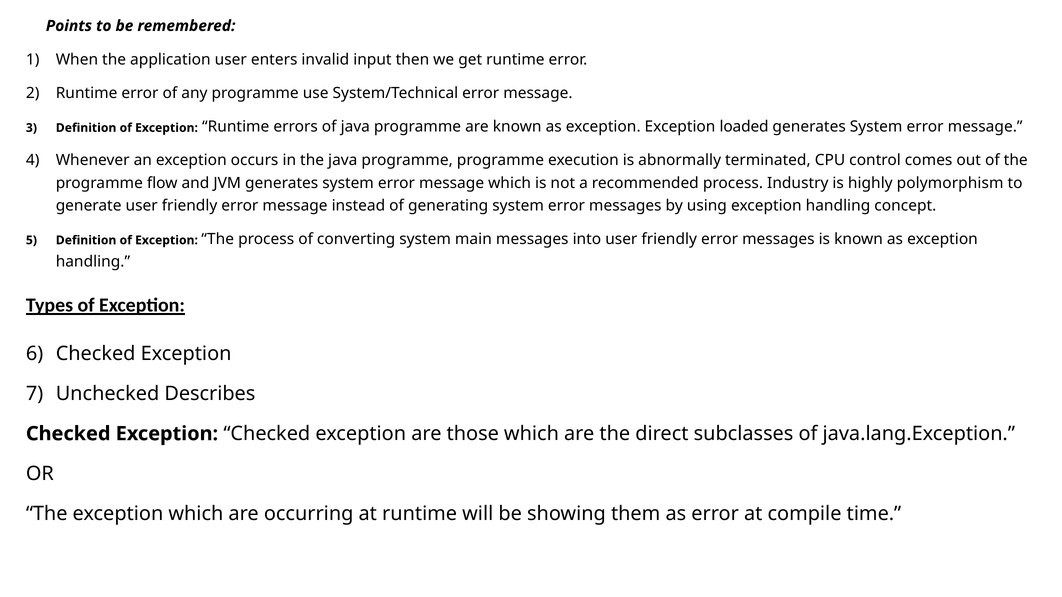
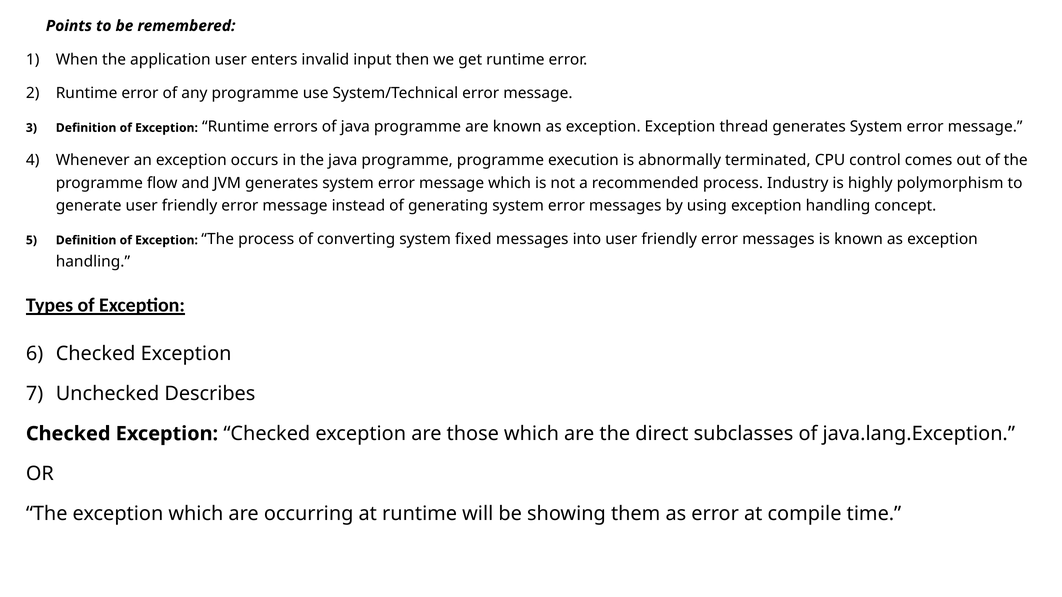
loaded: loaded -> thread (744, 127)
main: main -> fixed (473, 239)
